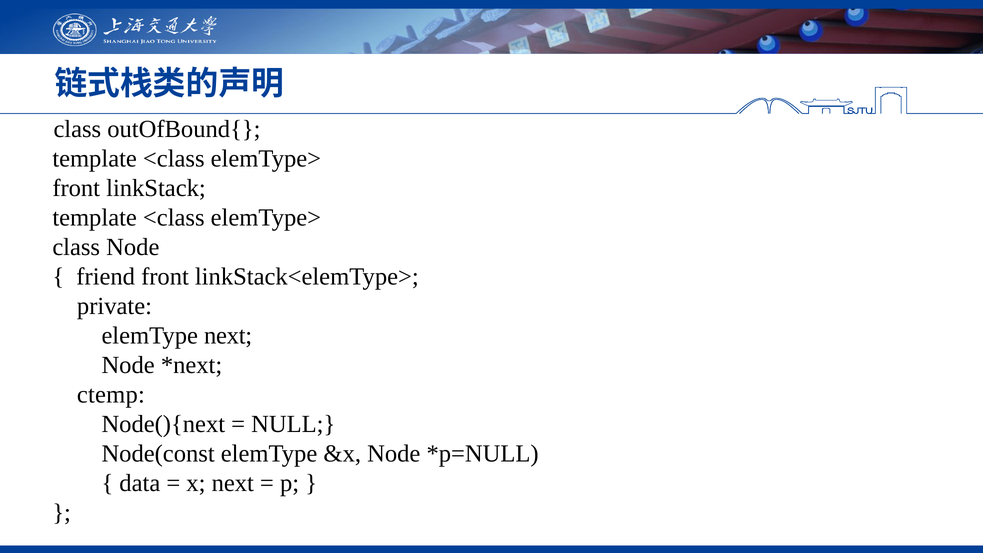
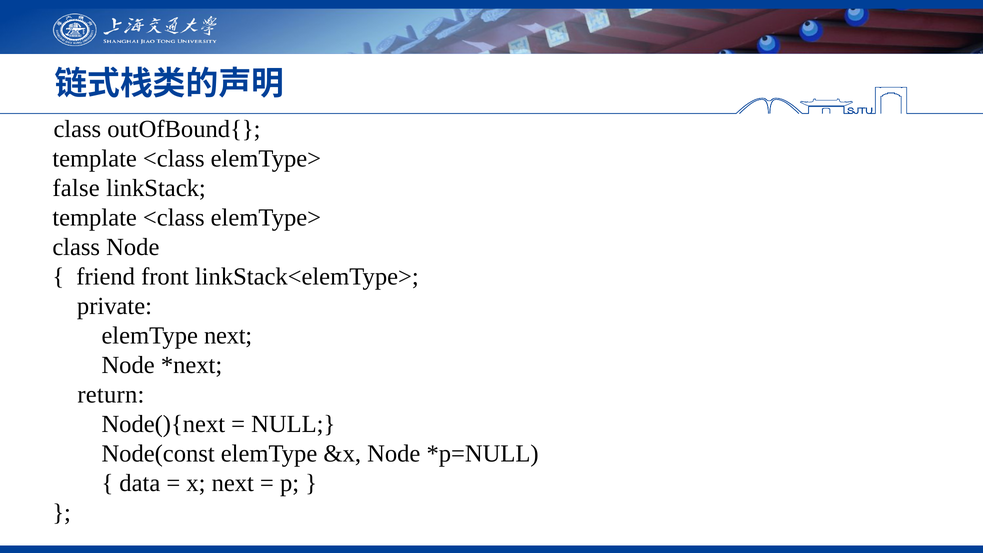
front: front -> false (76, 188)
ctemp: ctemp -> return (111, 395)
